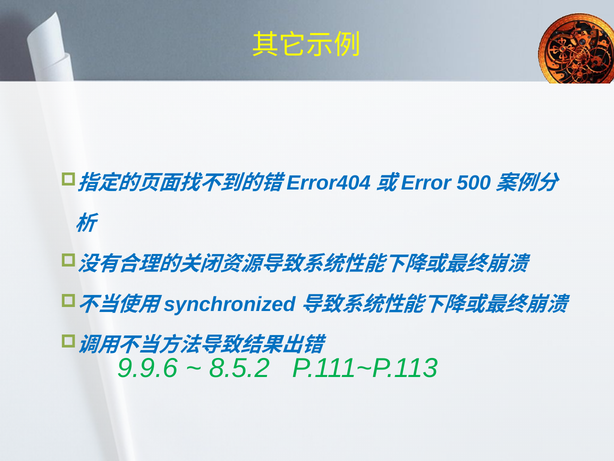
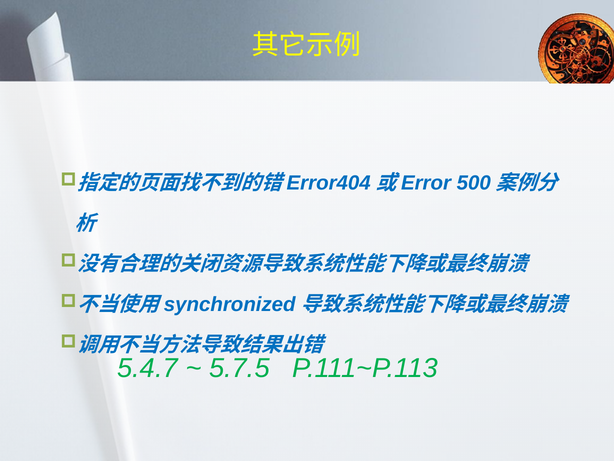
9.9.6: 9.9.6 -> 5.4.7 (148, 368)
8.5.2: 8.5.2 -> 5.7.5 (239, 368)
